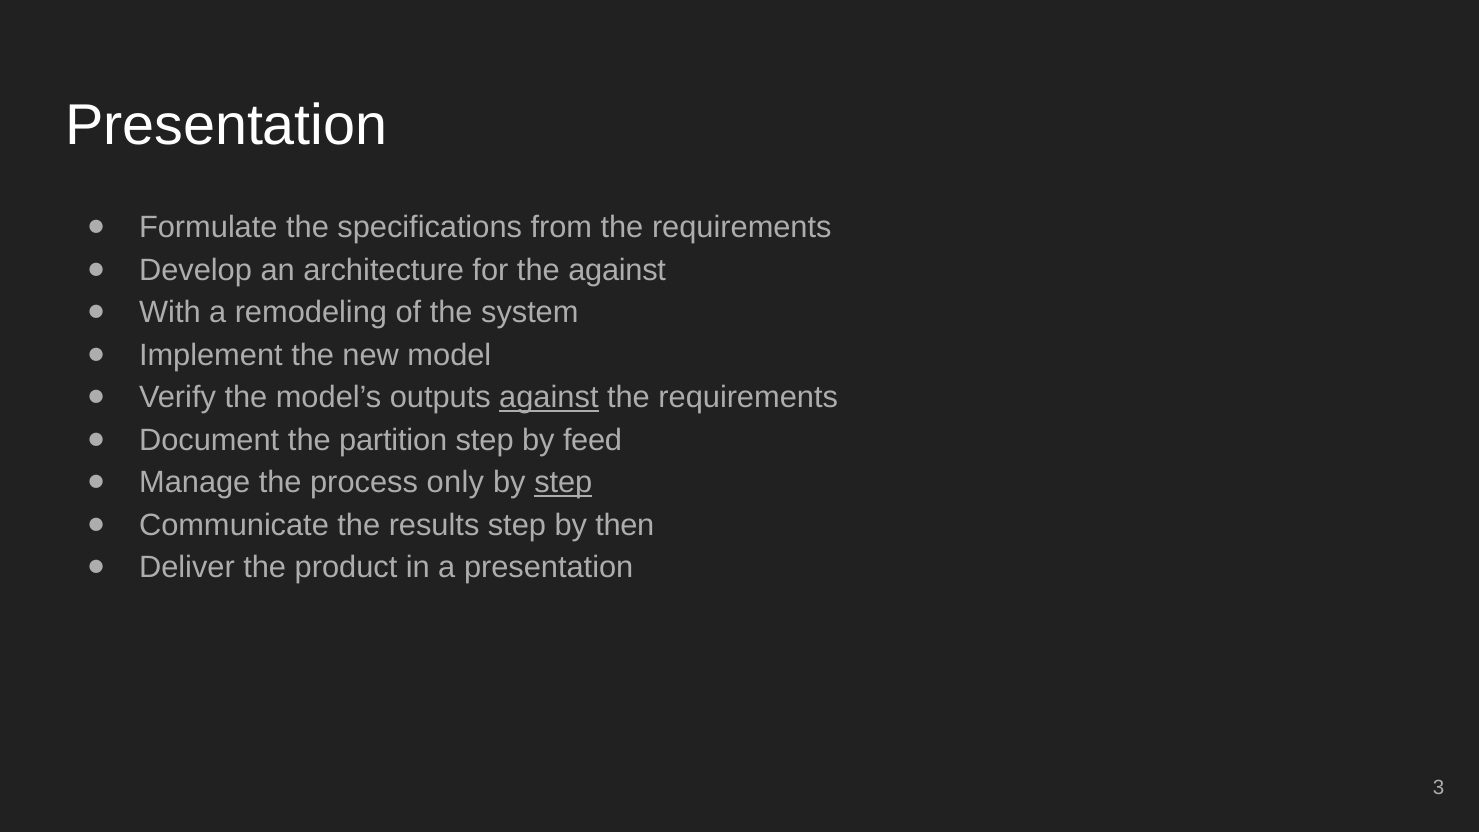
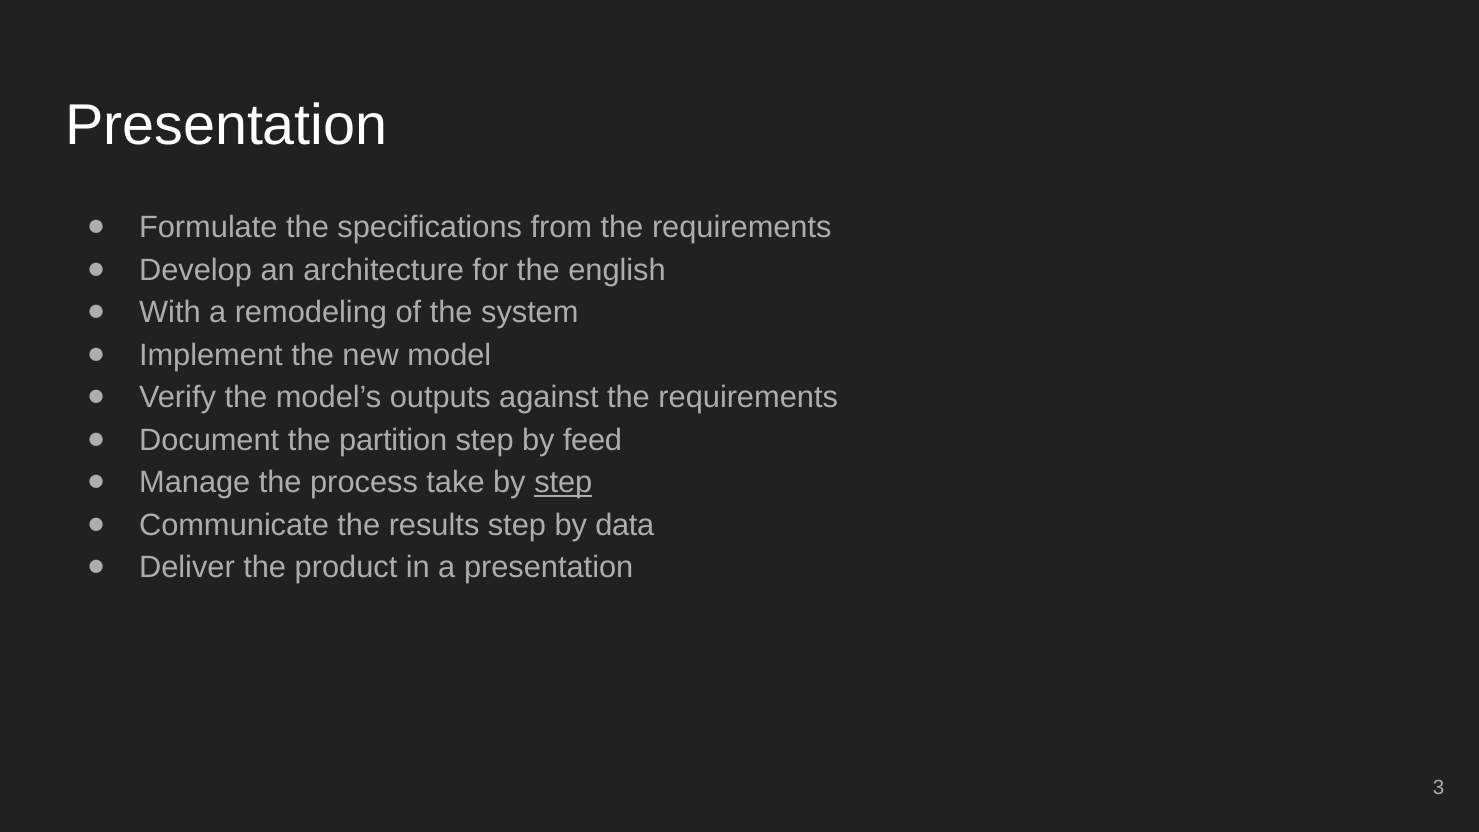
the against: against -> english (617, 270)
against underline: present -> none (549, 397)
only: only -> take (456, 482)
then: then -> data (625, 525)
